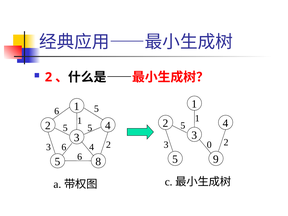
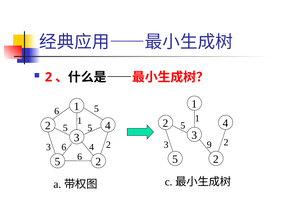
0: 0 -> 9 (209, 145)
9: 9 -> 2 (216, 159)
8: 8 -> 2 (98, 162)
